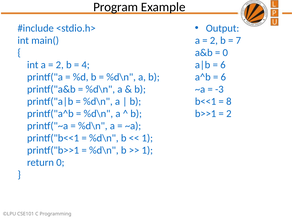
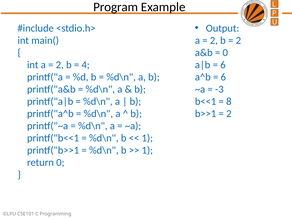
7: 7 -> 2 (238, 40)
